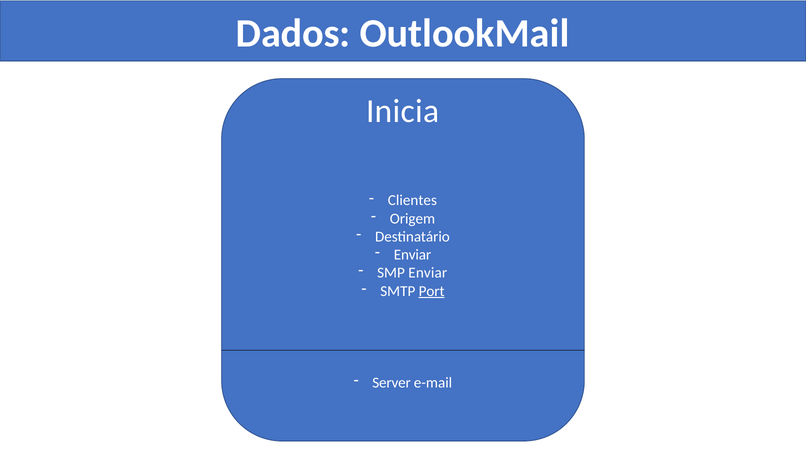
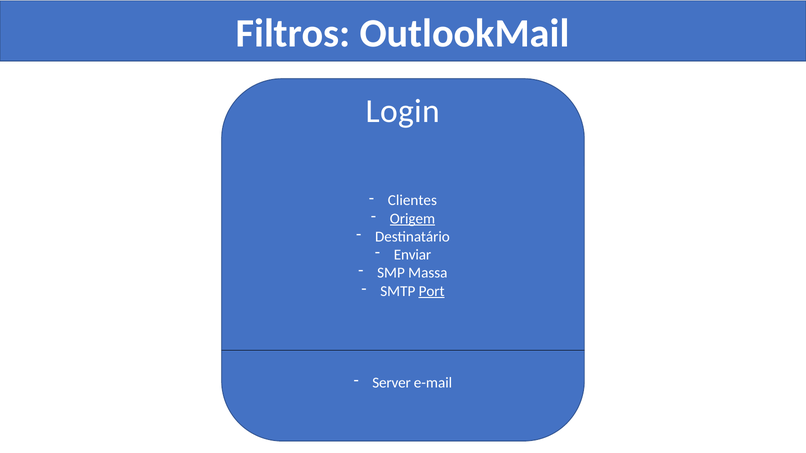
Dados: Dados -> Filtros (293, 34)
Inicia: Inicia -> Login (403, 111)
Origem underline: none -> present (412, 219)
SMP Enviar: Enviar -> Massa (428, 273)
